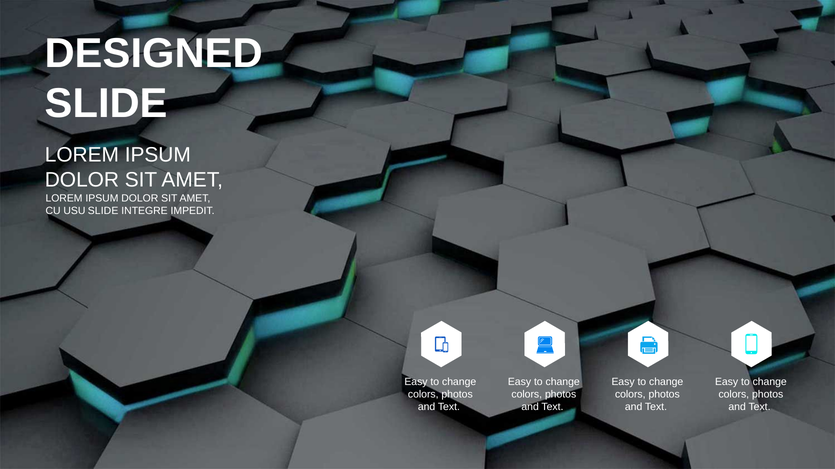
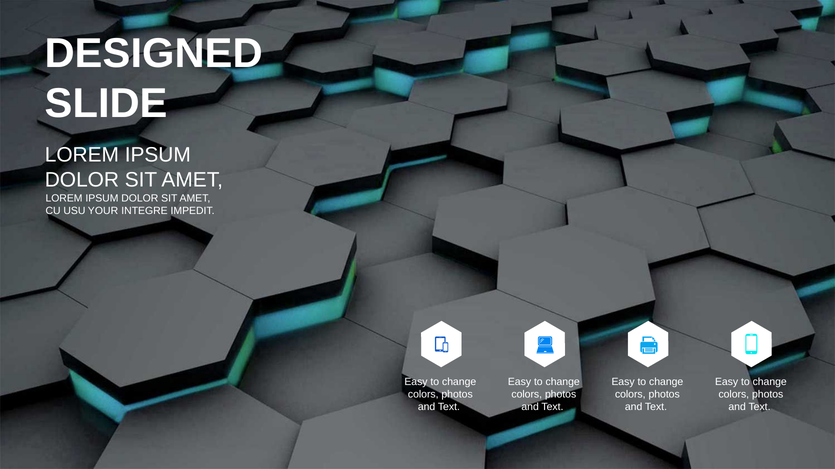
USU SLIDE: SLIDE -> YOUR (103, 211)
